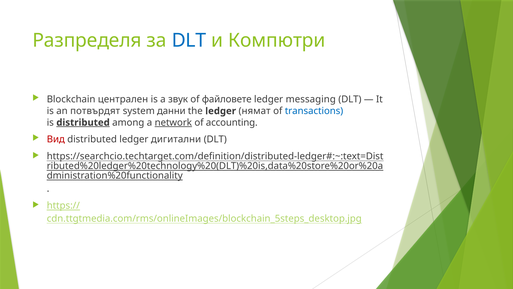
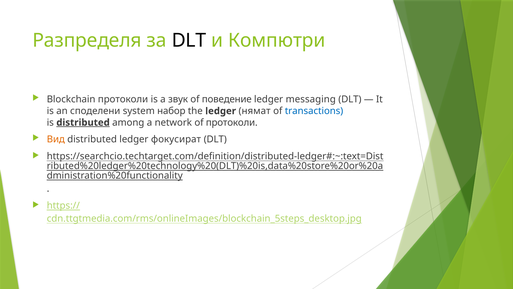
DLT colour: blue -> black (189, 40)
Blockchain централен: централен -> протоколи (123, 99)
файловете: файловете -> поведение (227, 99)
потвърдят: потвърдят -> споделени (95, 111)
данни: данни -> набор (171, 111)
network underline: present -> none (173, 122)
of accounting: accounting -> протоколи (232, 122)
Вид colour: red -> orange (56, 139)
дигитални: дигитални -> фокусират (176, 139)
